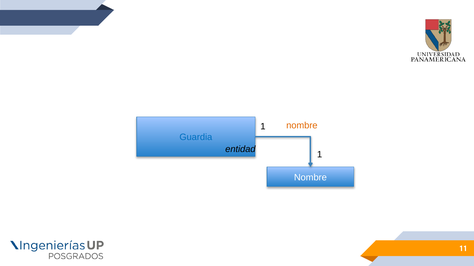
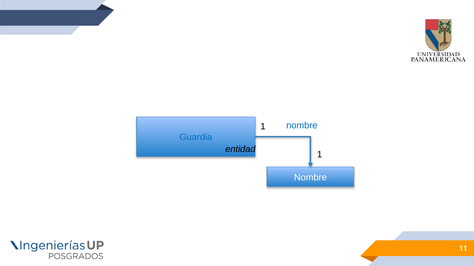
nombre colour: orange -> blue (302, 126)
